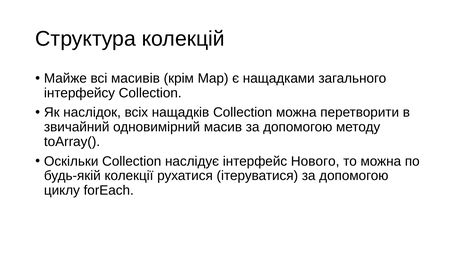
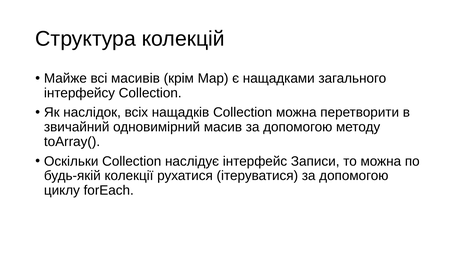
Нового: Нового -> Записи (315, 161)
